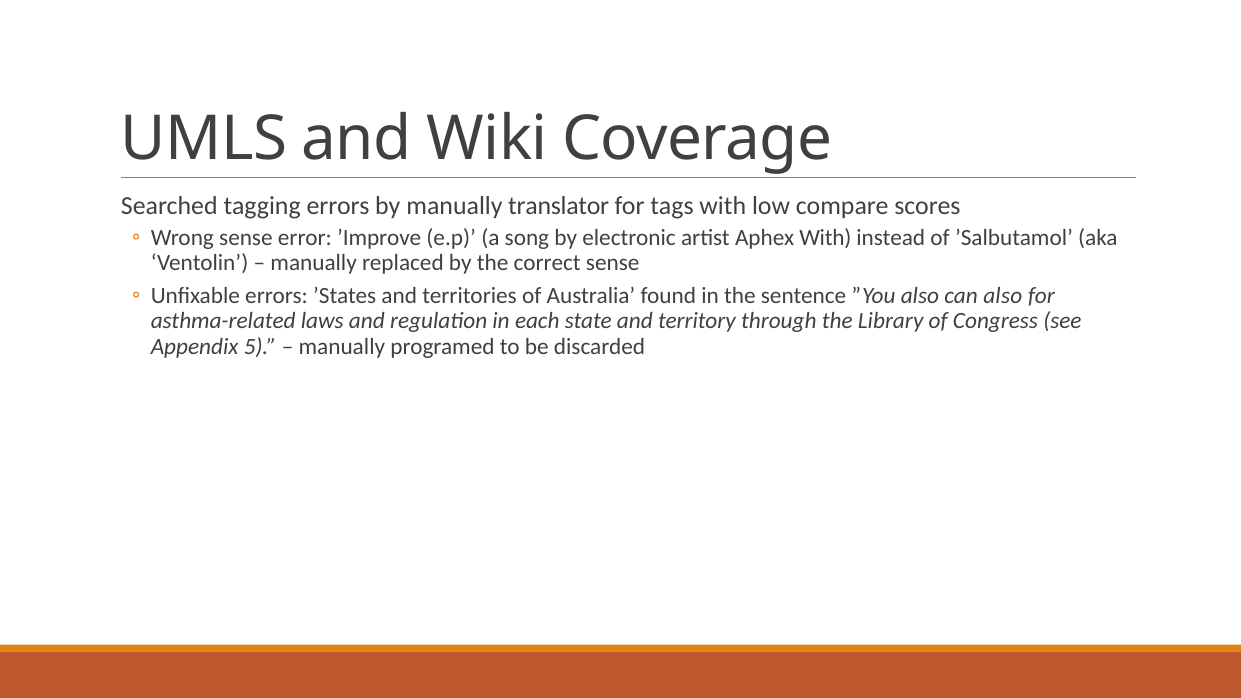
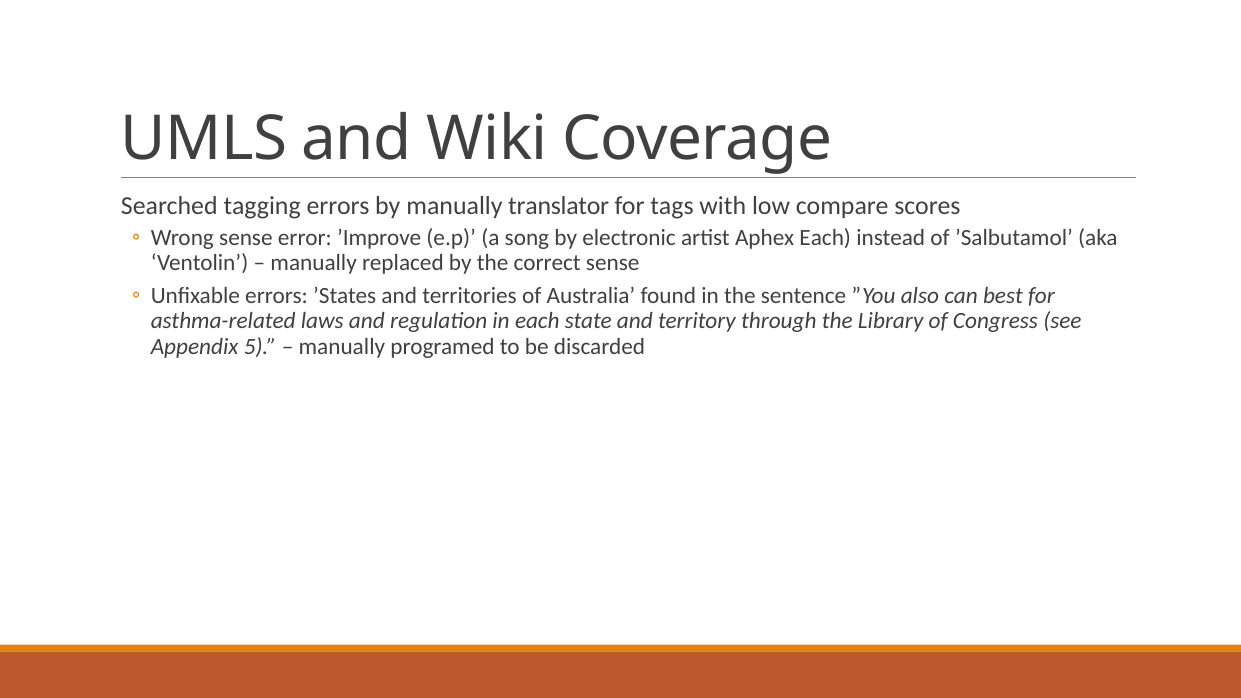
Aphex With: With -> Each (825, 238)
can also: also -> best (1003, 296)
